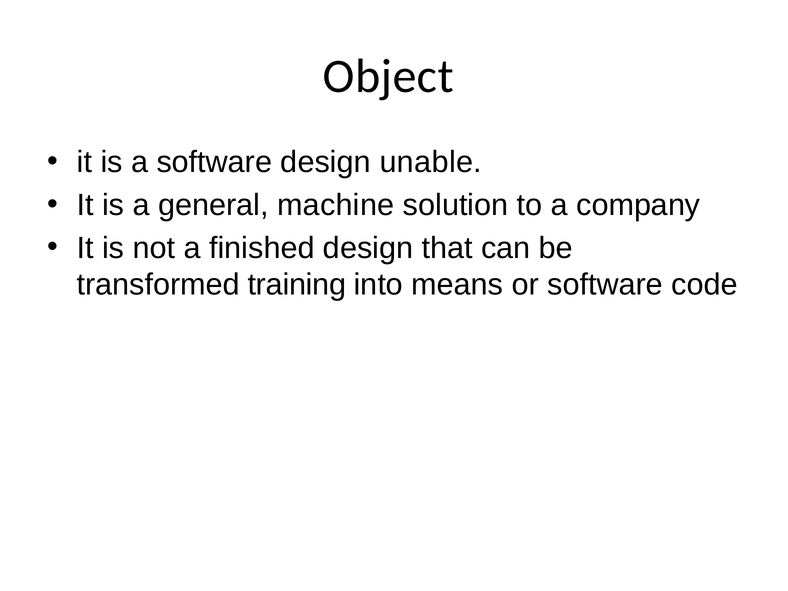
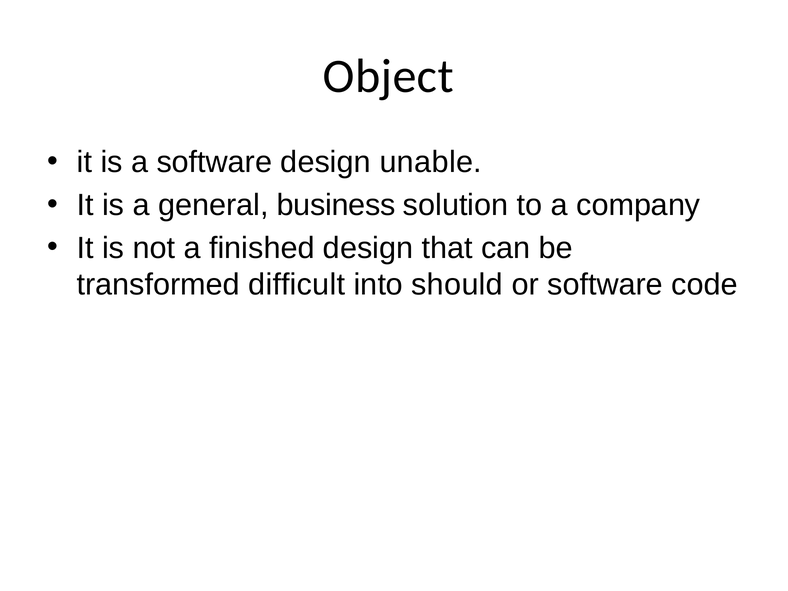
machine: machine -> business (336, 205)
training: training -> difficult (297, 285)
means: means -> should (457, 285)
